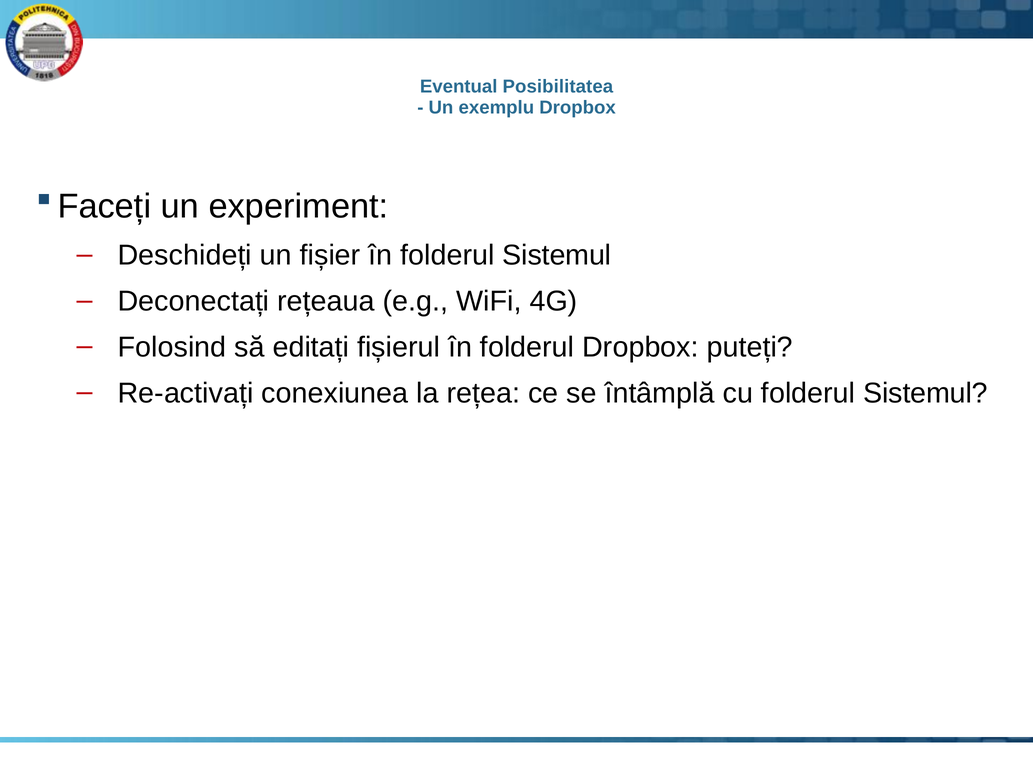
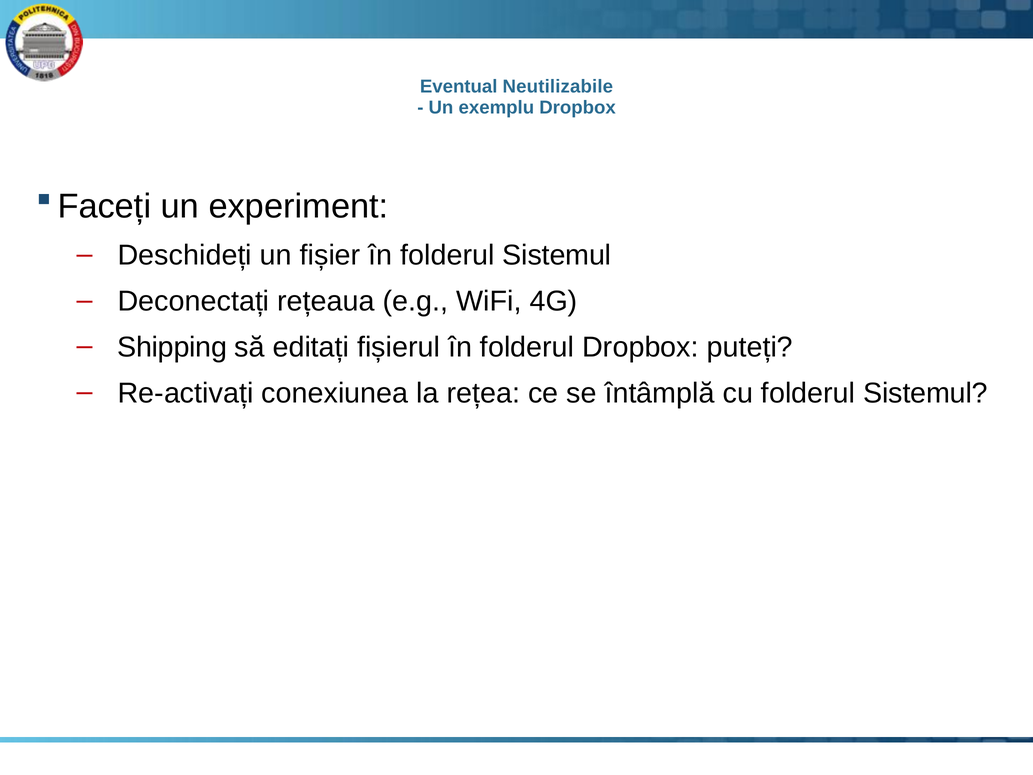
Posibilitatea: Posibilitatea -> Neutilizabile (558, 86)
Folosind: Folosind -> Shipping (172, 347)
